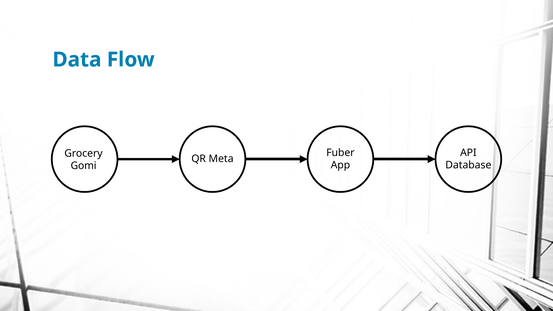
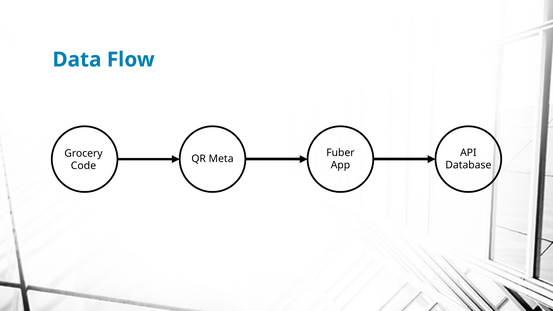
Gomi: Gomi -> Code (83, 166)
